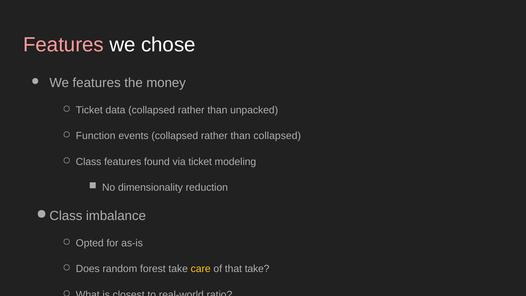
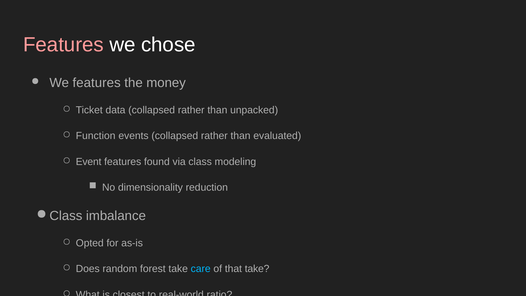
than collapsed: collapsed -> evaluated (277, 136)
Class: Class -> Event (89, 162)
via ticket: ticket -> class (200, 162)
care colour: yellow -> light blue (201, 269)
